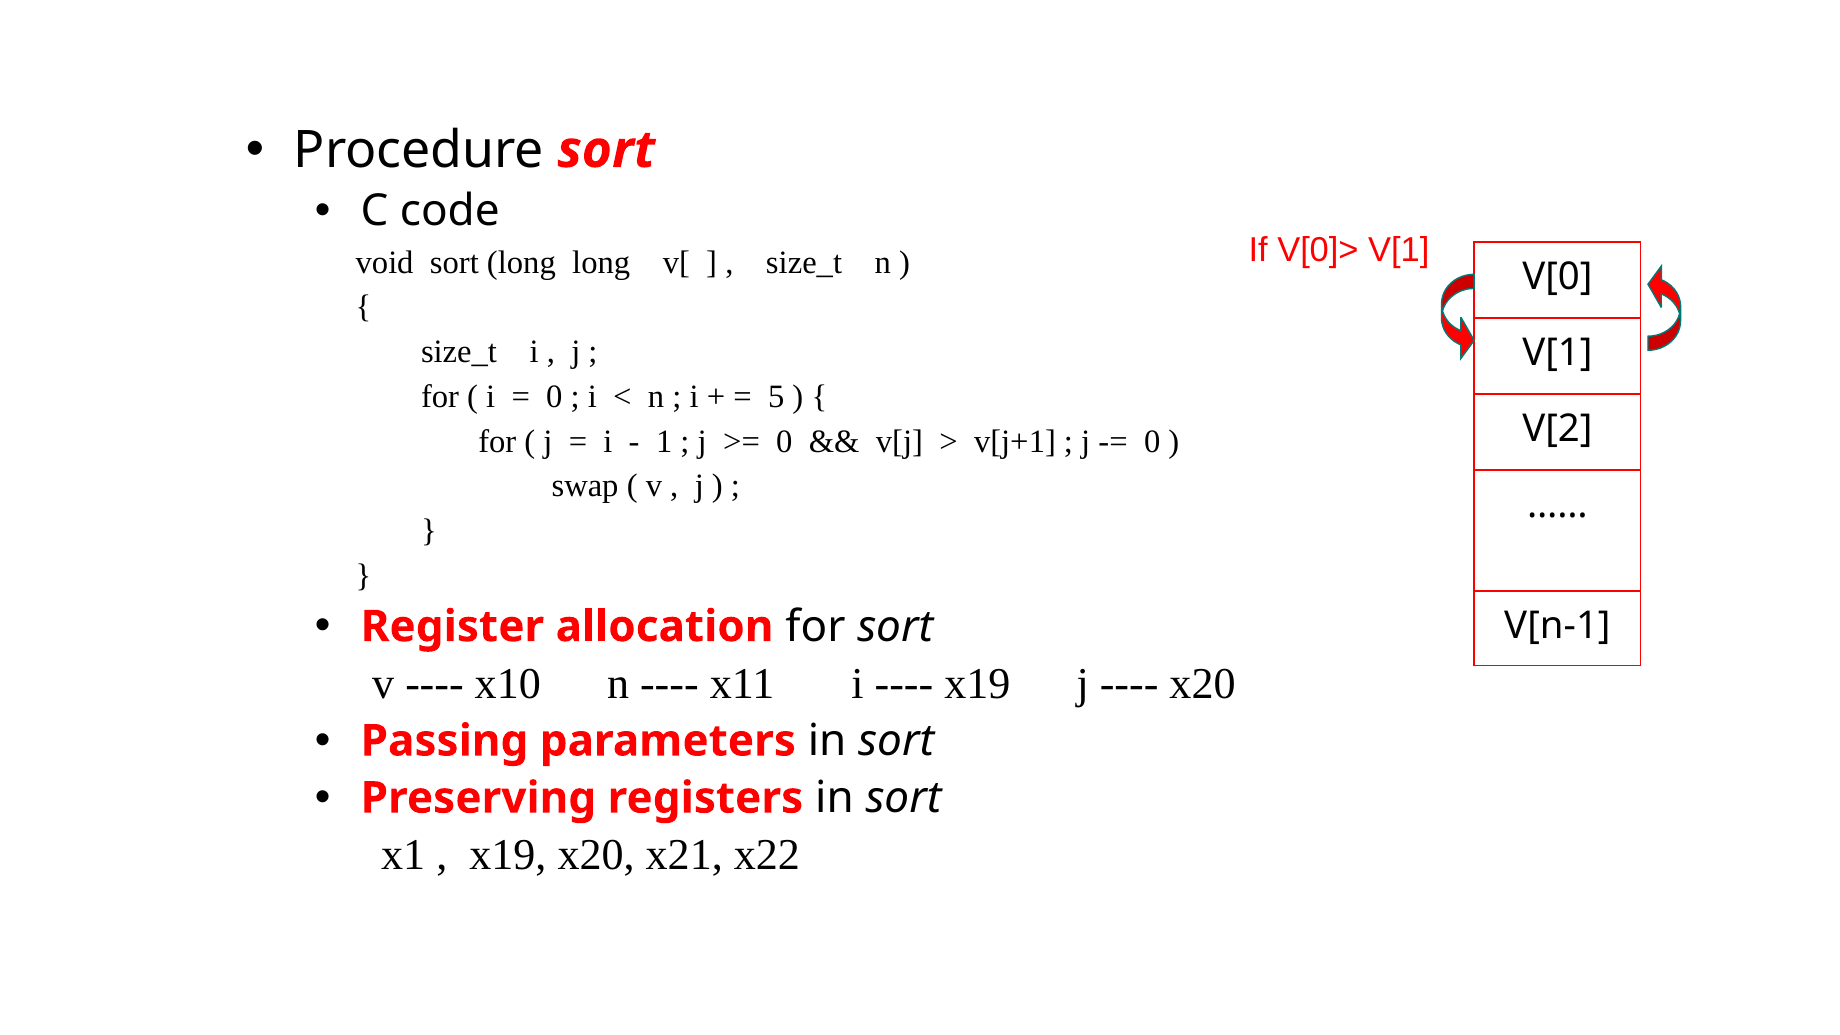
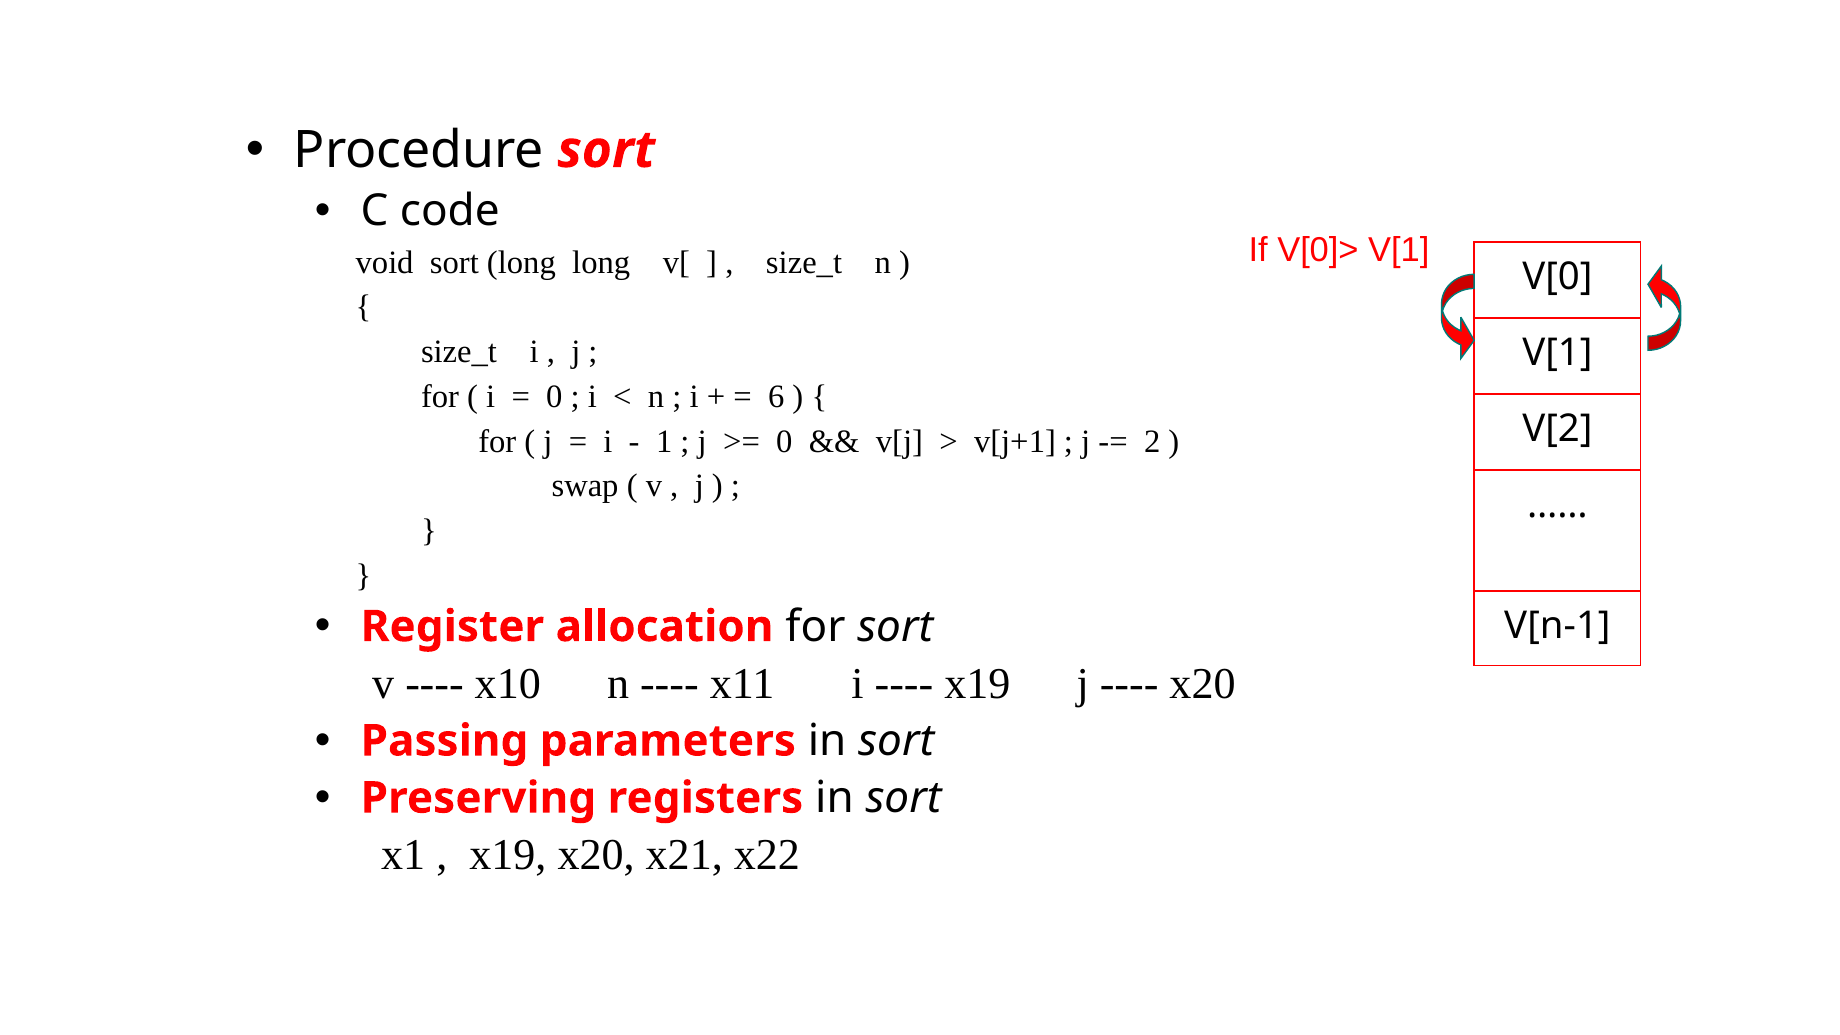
5: 5 -> 6 (776, 397)
0: 0 -> 2 (1152, 441)
